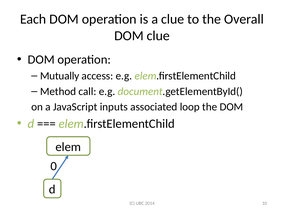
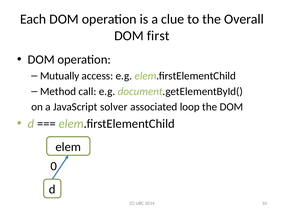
DOM clue: clue -> first (158, 36)
inputs: inputs -> solver (114, 107)
